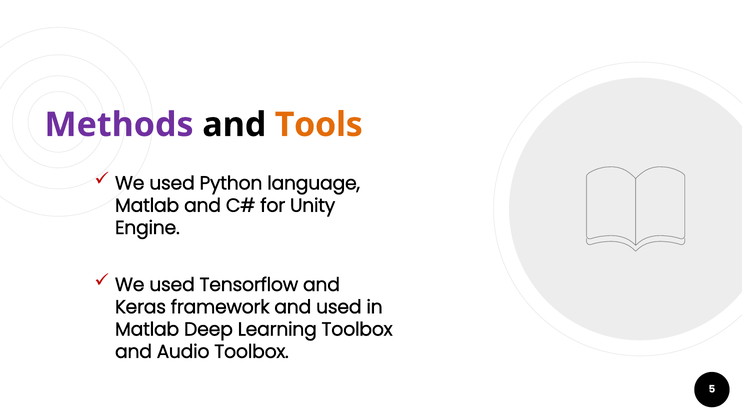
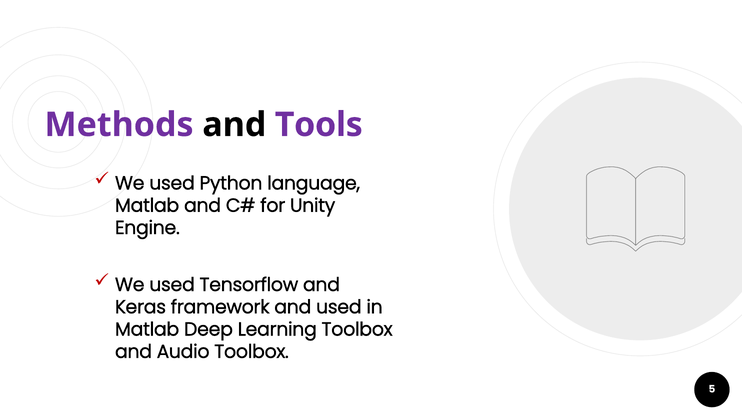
Tools colour: orange -> purple (319, 125)
